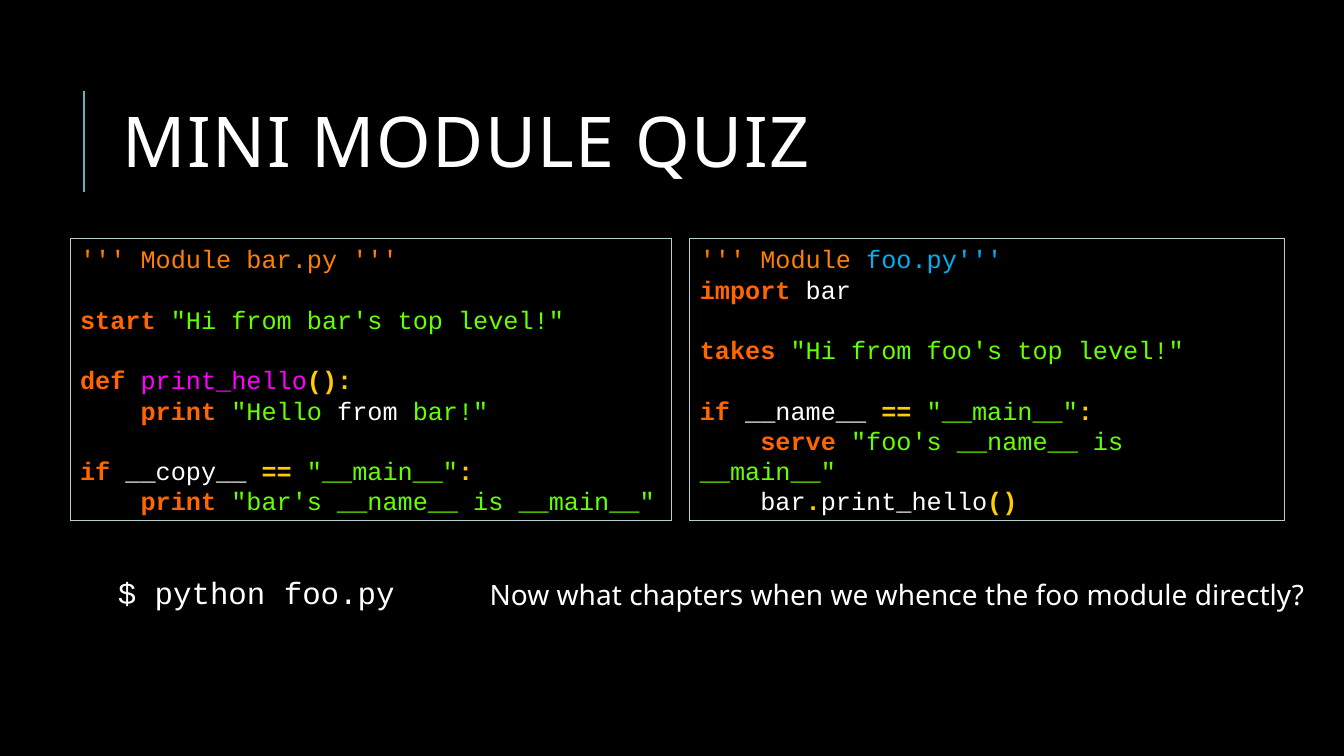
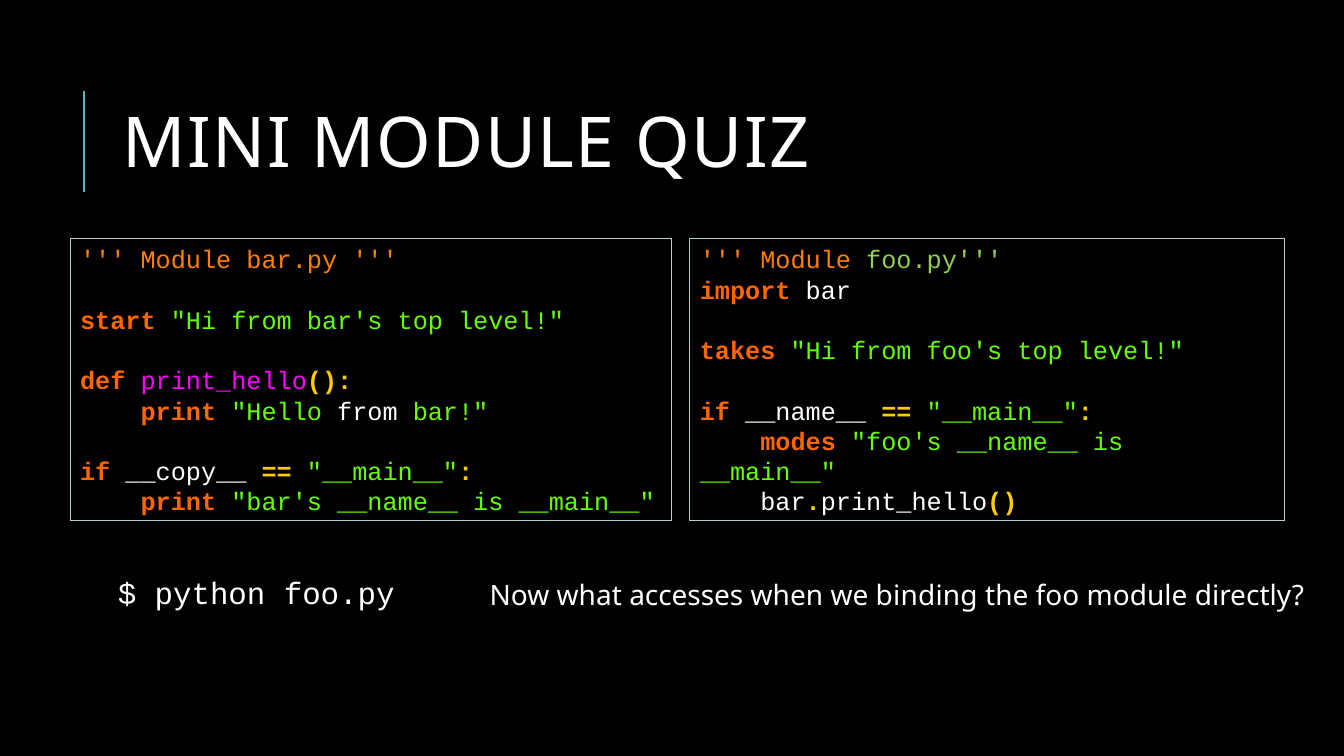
foo.py colour: light blue -> light green (934, 261)
serve: serve -> modes (798, 442)
chapters: chapters -> accesses (686, 596)
whence: whence -> binding (927, 596)
